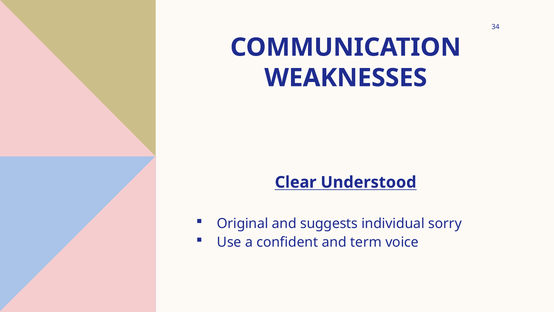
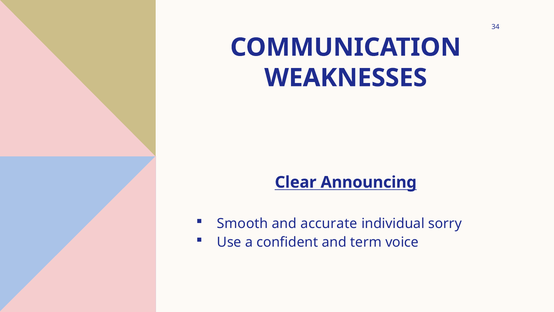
Understood: Understood -> Announcing (369, 182)
Original: Original -> Smooth (242, 223)
suggests: suggests -> accurate (329, 223)
